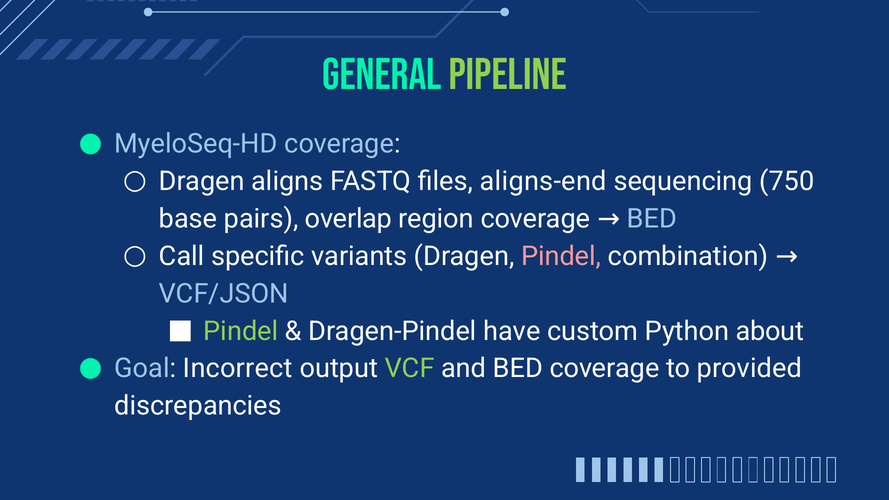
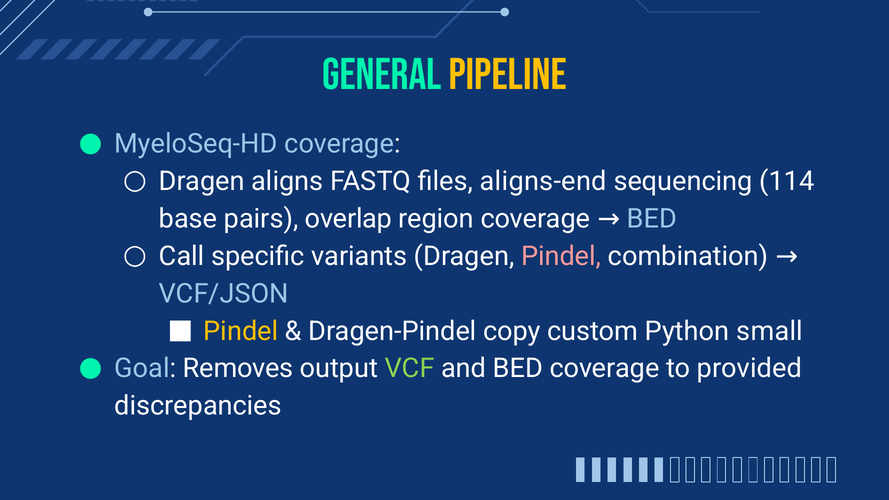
Pipeline colour: light green -> yellow (508, 75)
750: 750 -> 114 (787, 181)
Pindel colour: light green -> yellow (241, 331)
have: have -> copy (512, 331)
about: about -> small (770, 331)
Incorrect: Incorrect -> Removes (238, 369)
